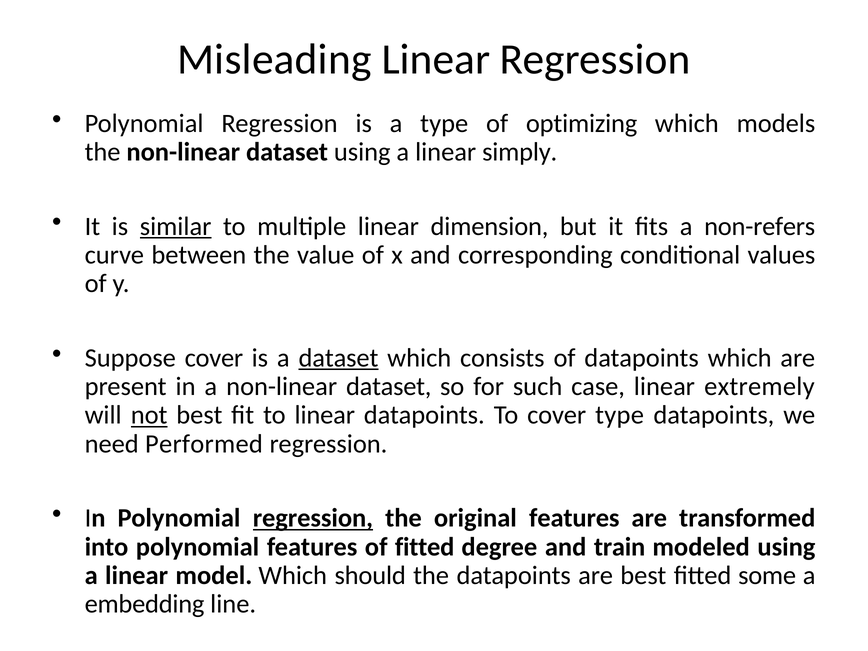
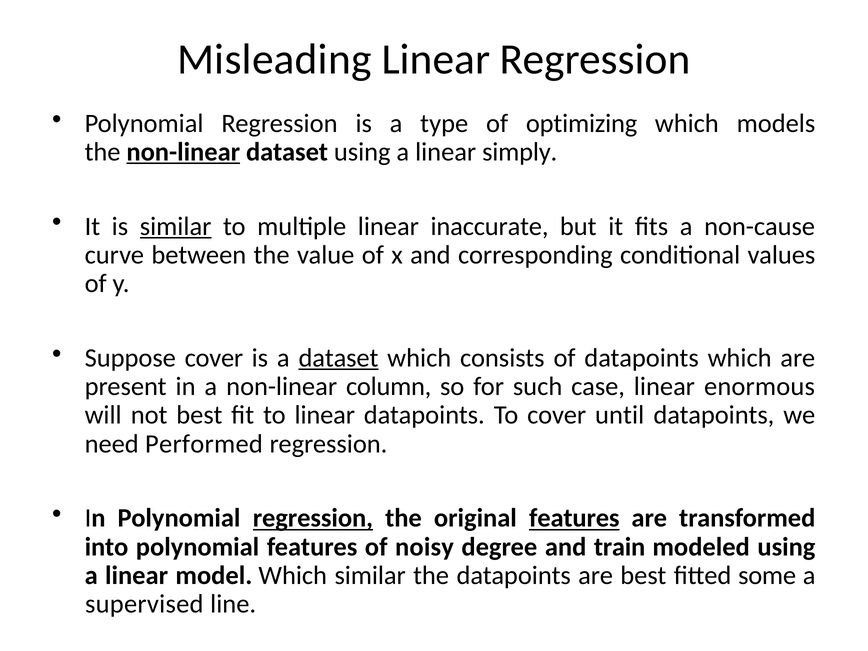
non-linear underline: none -> present (183, 152)
dimension: dimension -> inaccurate (490, 226)
non-refers: non-refers -> non-cause (760, 226)
a non-linear dataset: dataset -> column (389, 387)
extremely: extremely -> enormous (759, 387)
not underline: present -> none (149, 415)
cover type: type -> until (620, 415)
features underline: none -> present (574, 518)
of fitted: fitted -> noisy (424, 547)
Which should: should -> similar (370, 575)
embedding: embedding -> supervised (144, 604)
